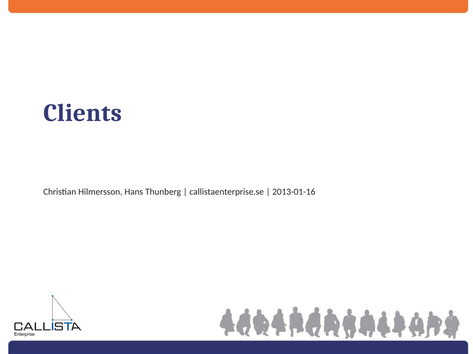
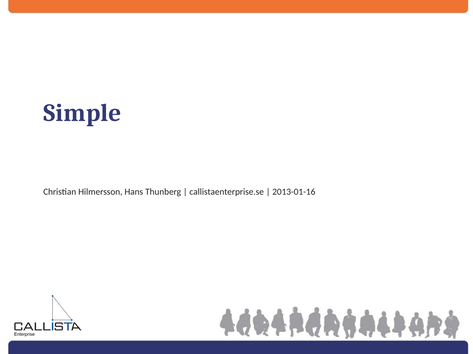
Clients: Clients -> Simple (83, 113)
